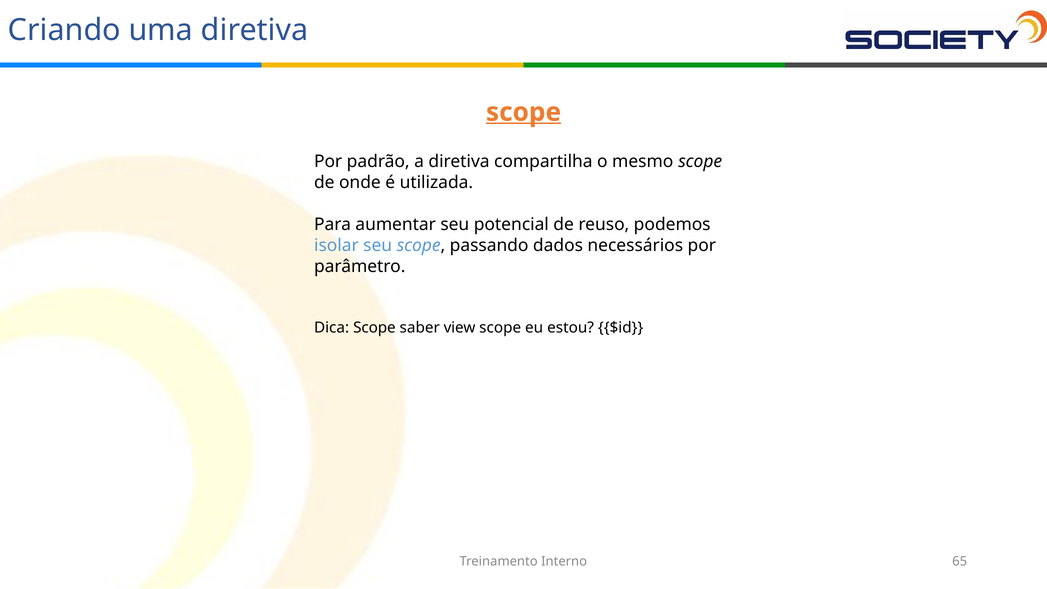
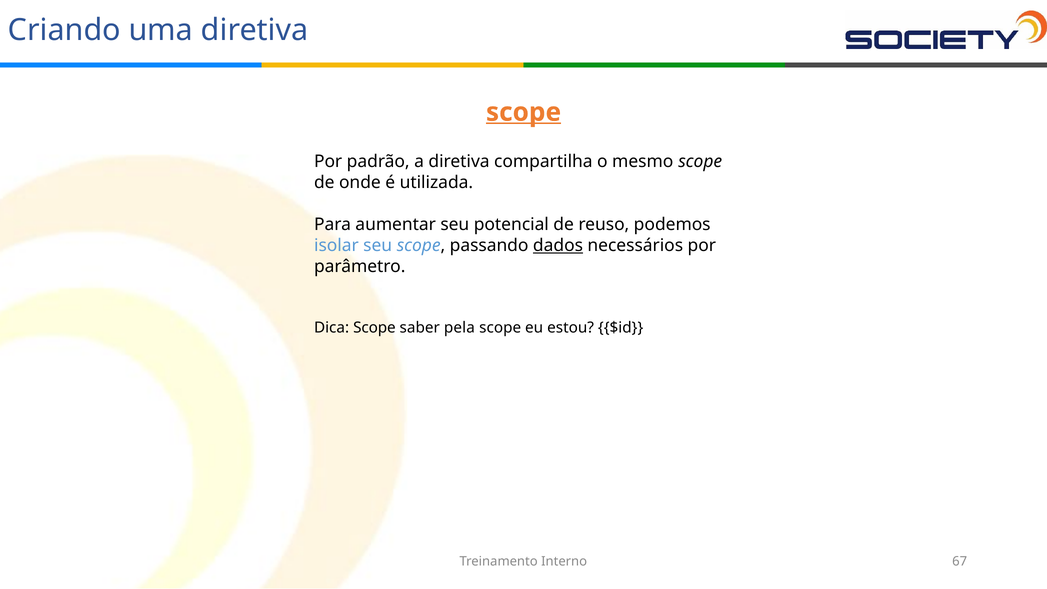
dados underline: none -> present (558, 245)
view: view -> pela (459, 328)
65: 65 -> 67 (960, 561)
